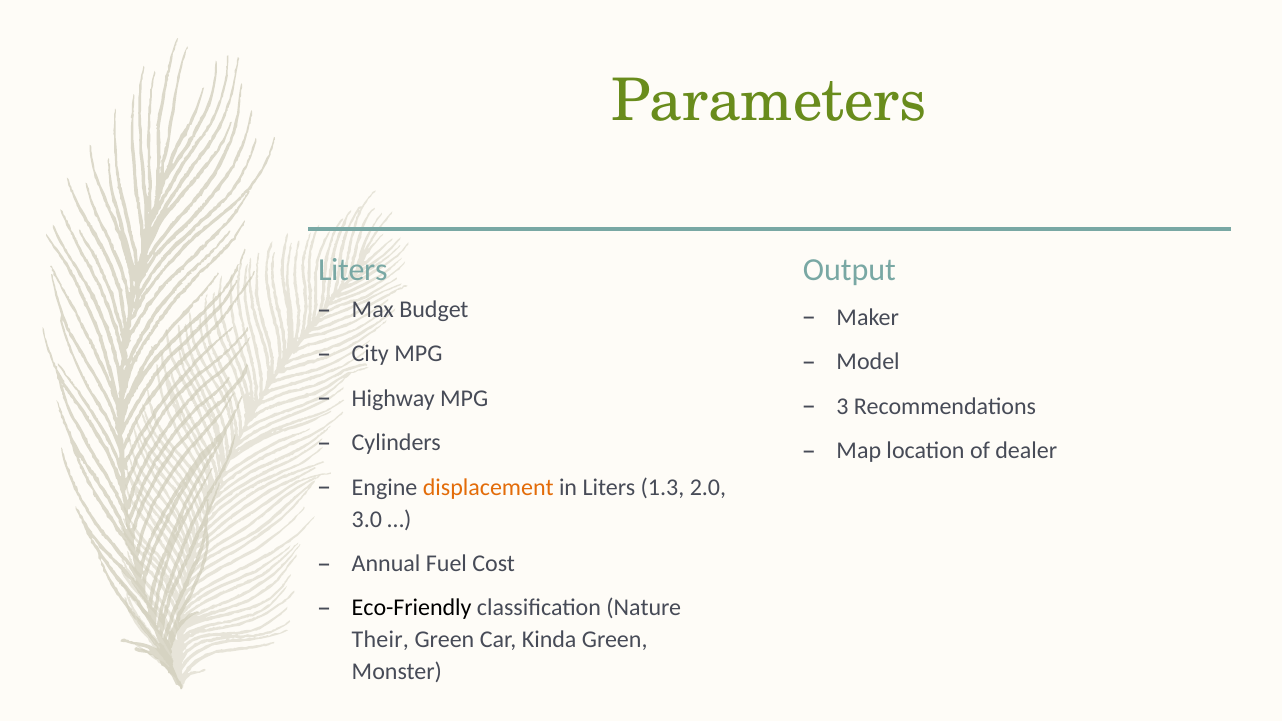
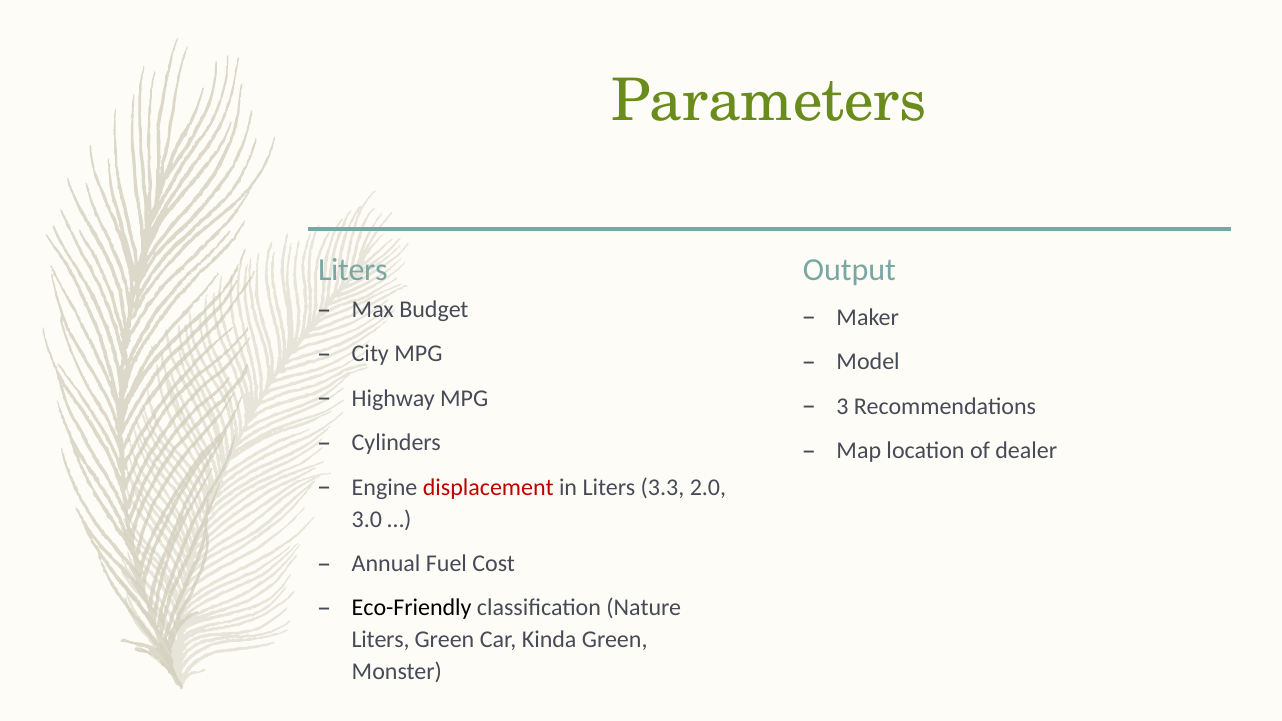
displacement colour: orange -> red (488, 487)
1.3: 1.3 -> 3.3 (663, 487)
Their: Their -> Liters (381, 640)
